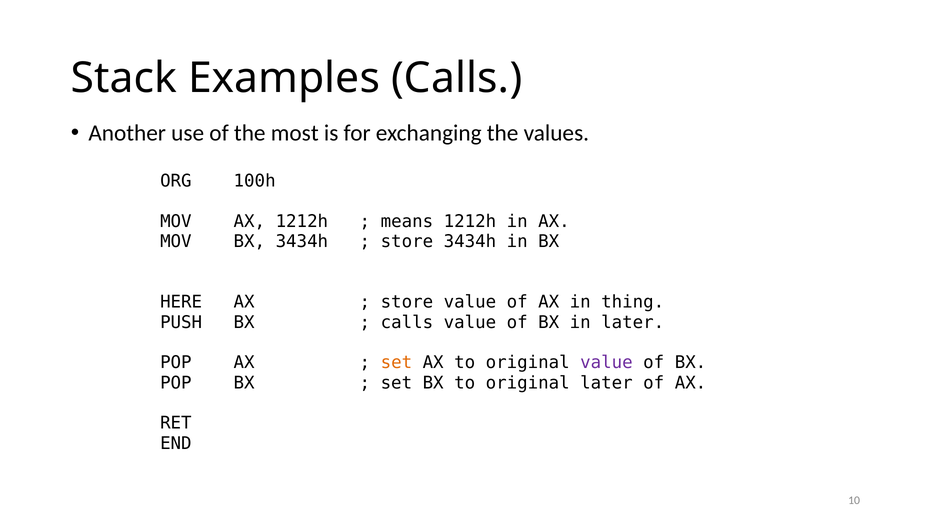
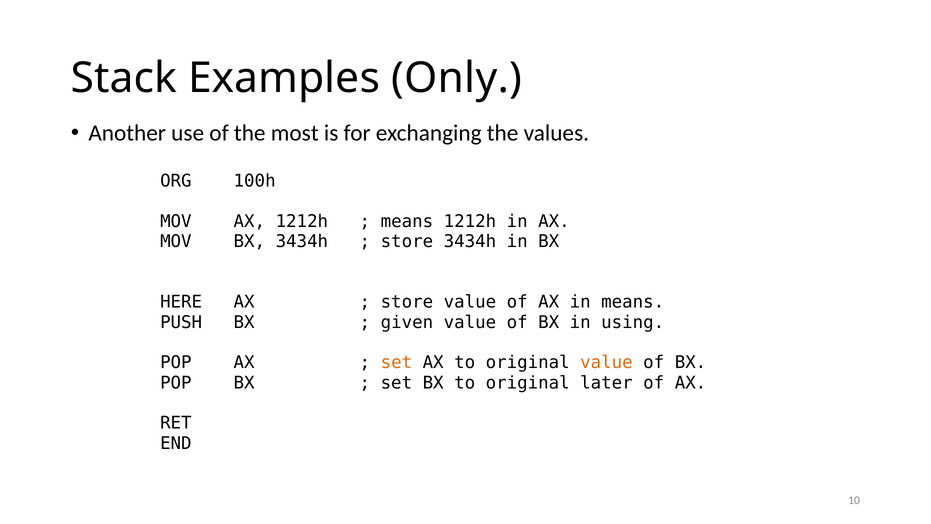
Examples Calls: Calls -> Only (457, 78)
in thing: thing -> means (633, 302)
calls: calls -> given (407, 322)
in later: later -> using (633, 322)
value colour: purple -> orange (606, 362)
